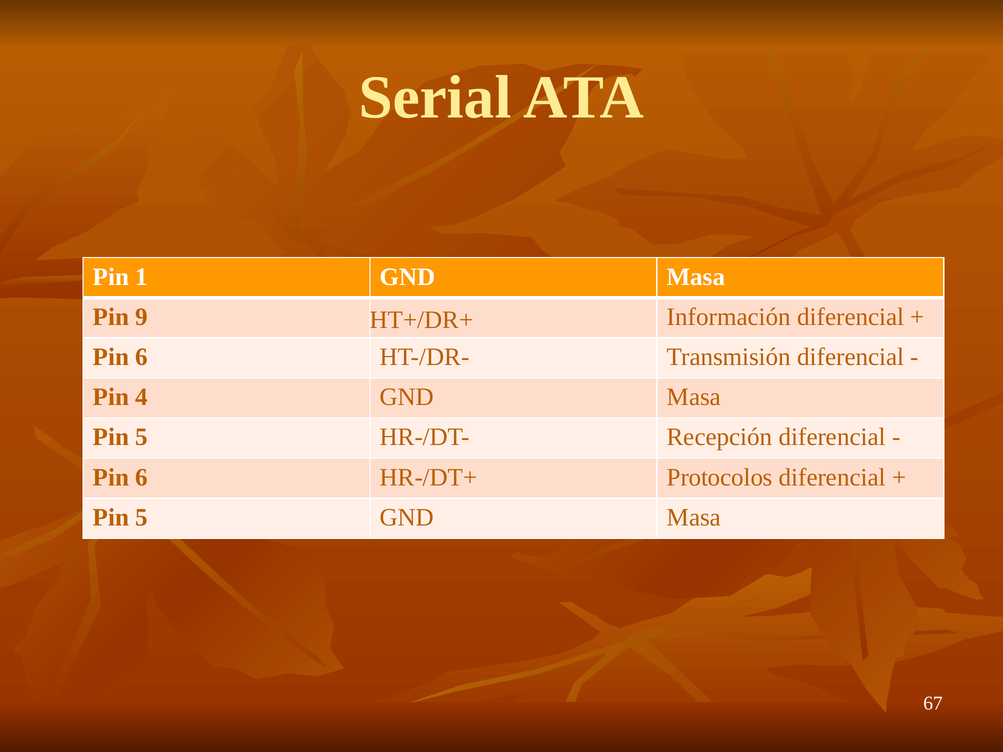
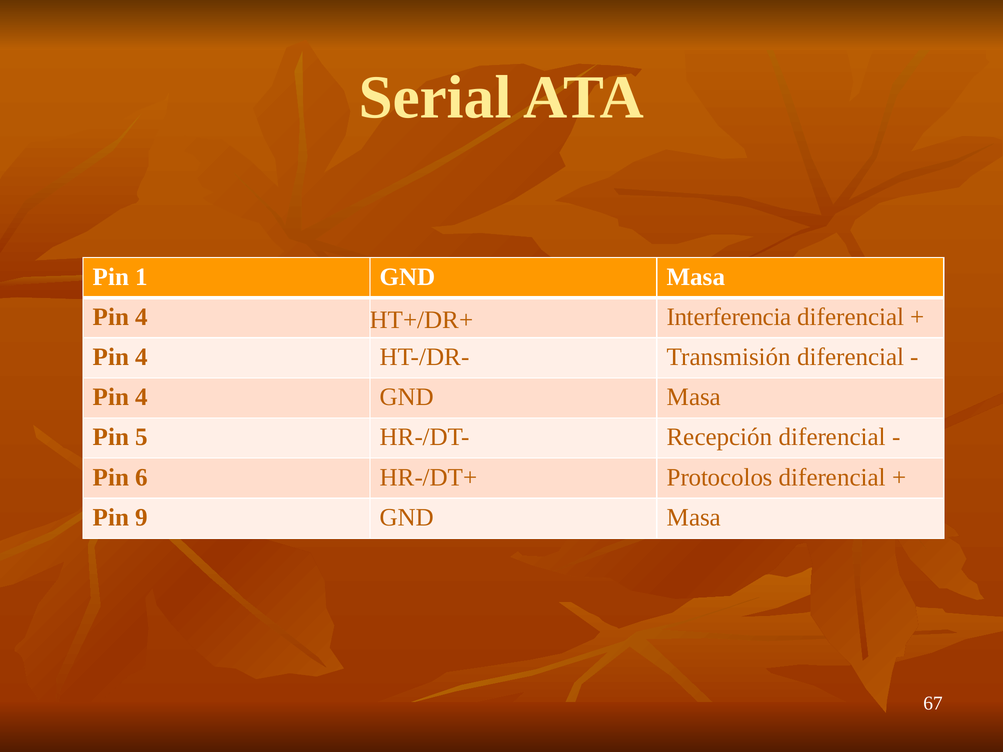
9: 9 -> 4 (142, 317)
Información: Información -> Interferencia (729, 317)
6: 6 -> 4 (142, 357)
5: 5 -> 9 (142, 518)
